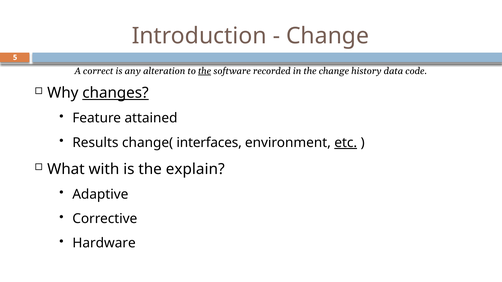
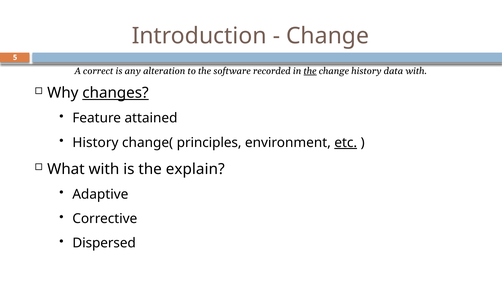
the underline: present -> none (205, 71)
the underline: none -> present (310, 71)
data code: code -> with (416, 71)
Results: Results -> History (95, 143)
interfaces: interfaces -> principles (209, 143)
Hardware: Hardware -> Dispersed (104, 243)
